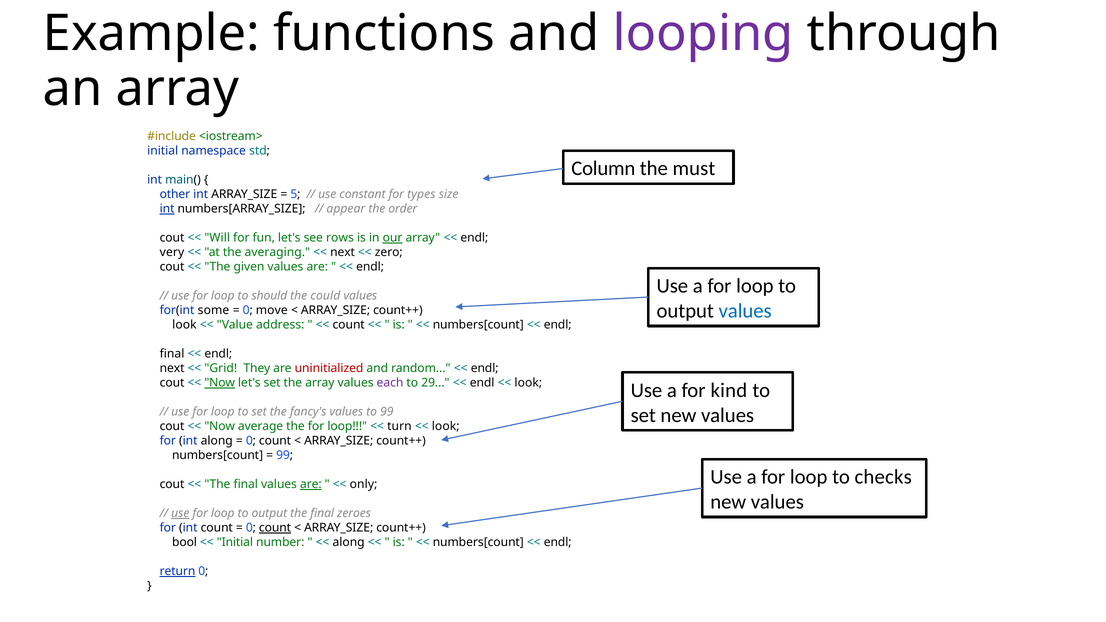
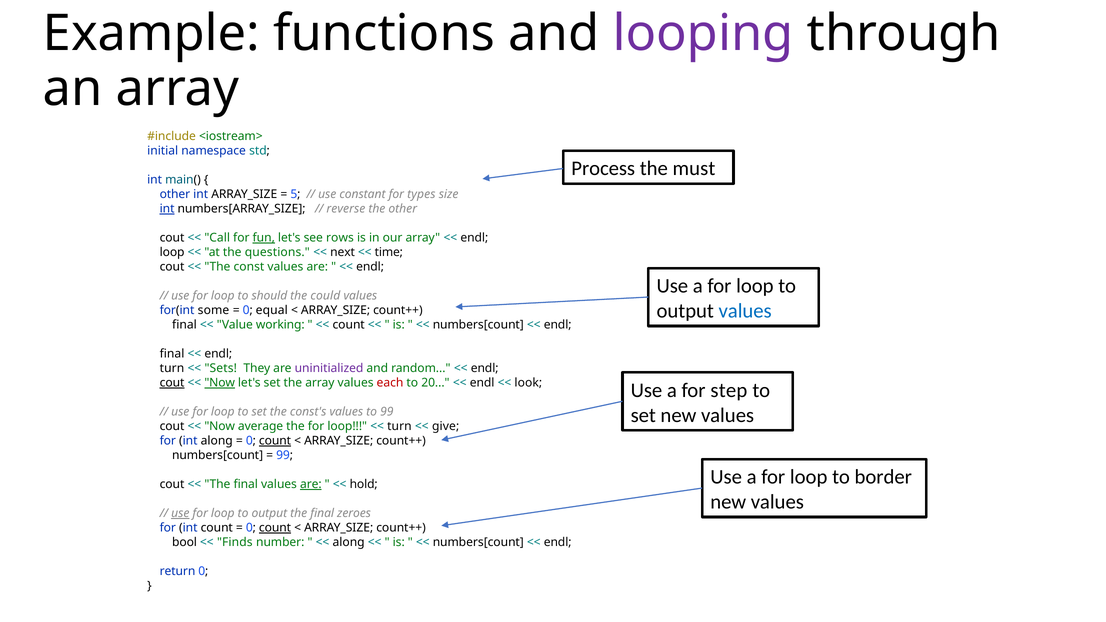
Column: Column -> Process (603, 169)
appear: appear -> reverse (346, 209)
the order: order -> other (403, 209)
Will: Will -> Call (217, 238)
fun underline: none -> present (264, 238)
our underline: present -> none (393, 238)
very: very -> loop (172, 252)
averaging: averaging -> questions (277, 252)
zero: zero -> time (389, 252)
given: given -> const (249, 267)
move: move -> equal (272, 310)
look: look -> final (184, 325)
address: address -> working (280, 325)
next: next -> turn (172, 368)
Grid: Grid -> Sets (221, 368)
uninitialized colour: red -> purple (329, 368)
cout underline: none -> present (172, 383)
each colour: purple -> red (390, 383)
29: 29 -> 20 (435, 383)
kind: kind -> step (729, 390)
fancy's: fancy's -> const's (308, 412)
look: look -> give (446, 426)
count underline: none -> present (275, 441)
checks: checks -> border (883, 477)
only: only -> hold (364, 484)
Initial: Initial -> Finds (235, 542)
return underline: present -> none (177, 571)
